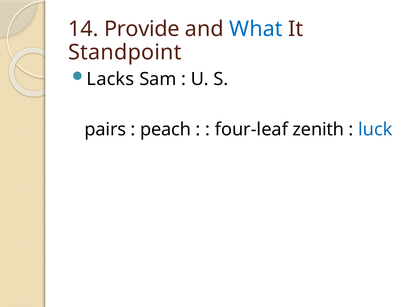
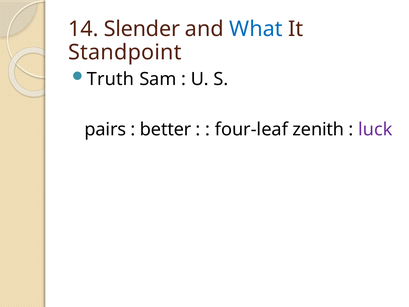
Provide: Provide -> Slender (142, 29)
Lacks: Lacks -> Truth (110, 79)
peach: peach -> better (166, 129)
luck colour: blue -> purple (375, 129)
